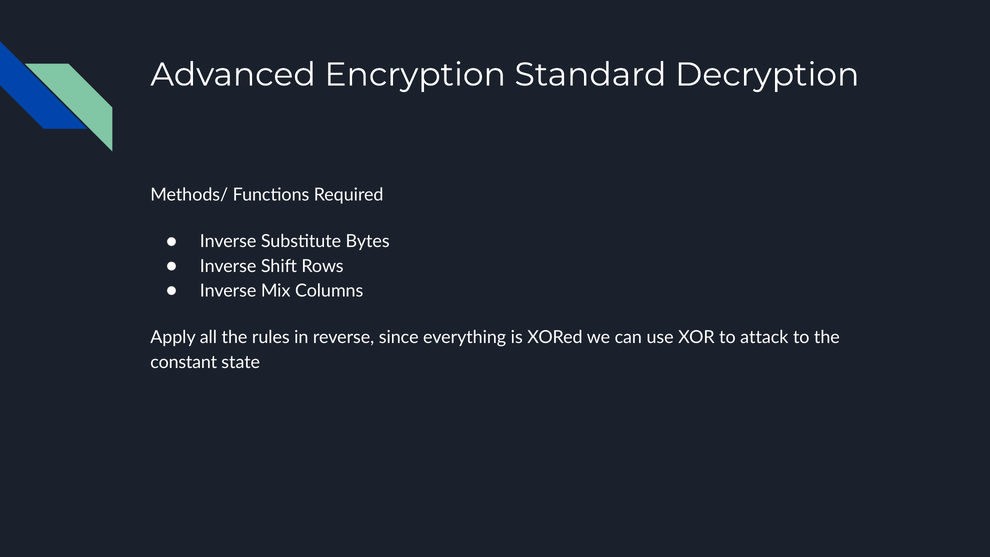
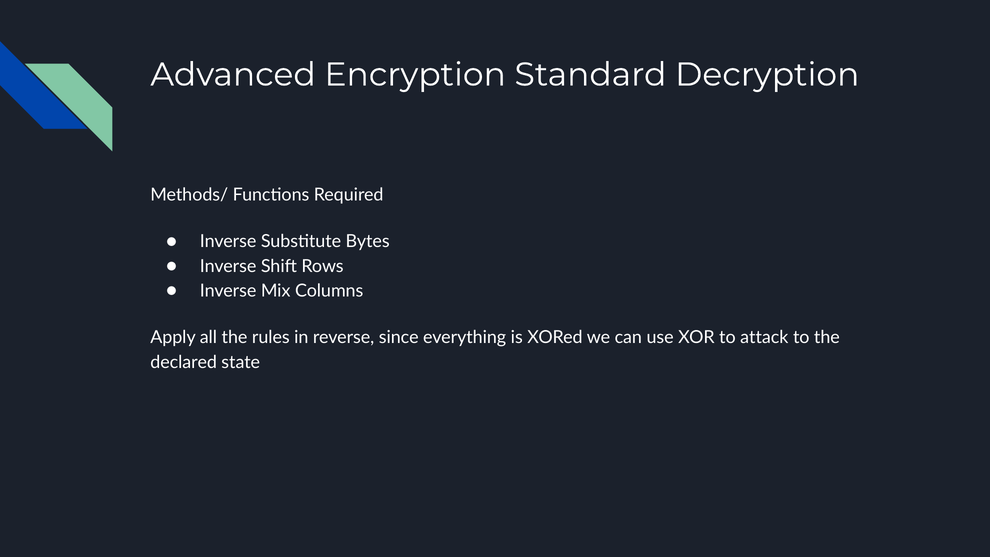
constant: constant -> declared (184, 362)
